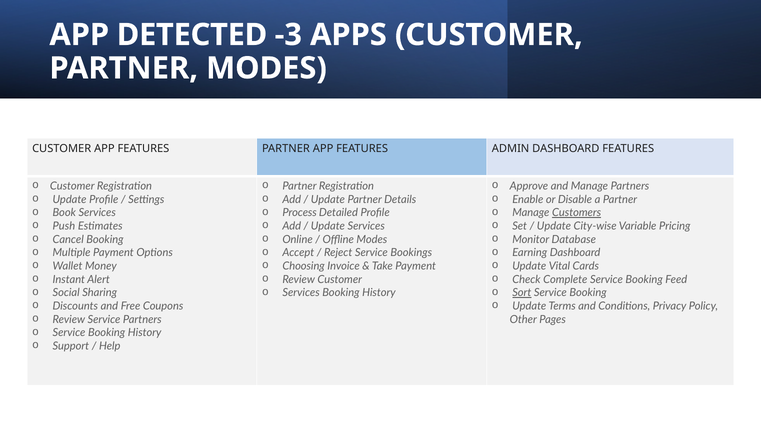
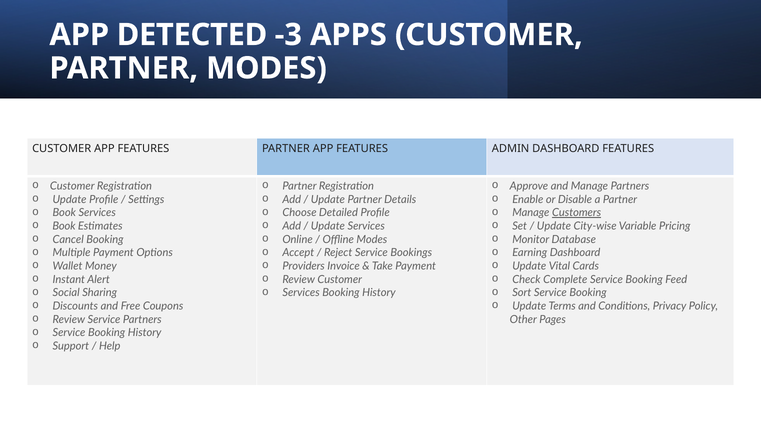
Process: Process -> Choose (299, 213)
Push: Push -> Book (64, 226)
Choosing: Choosing -> Providers (304, 266)
Sort underline: present -> none (522, 293)
